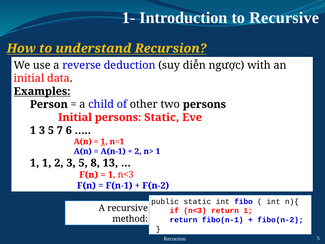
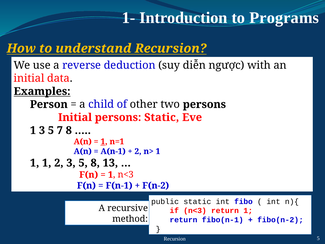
to Recursive: Recursive -> Programs (284, 18)
7 6: 6 -> 8 (69, 130)
